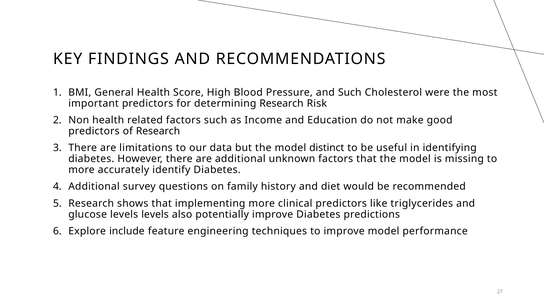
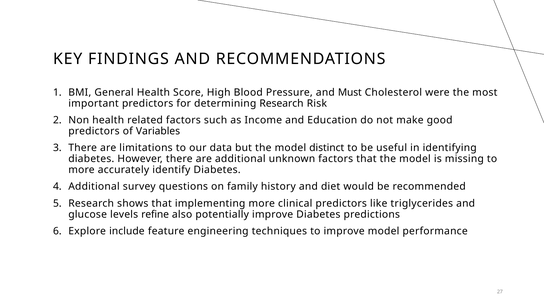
and Such: Such -> Must (350, 92)
of Research: Research -> Variables (158, 131)
levels levels: levels -> refine (155, 214)
